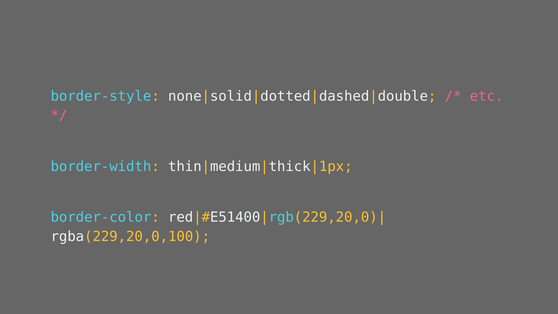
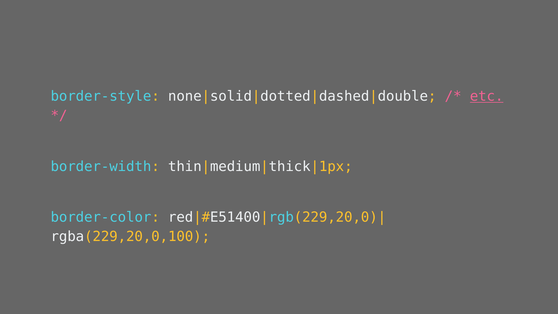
etc underline: none -> present (487, 96)
